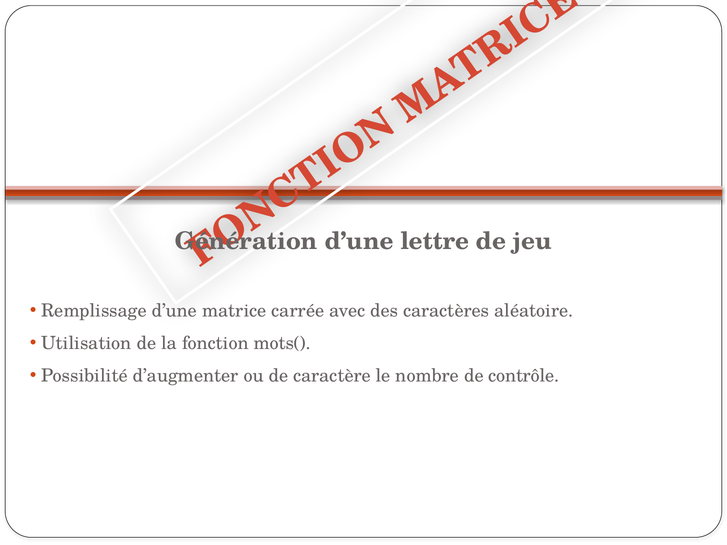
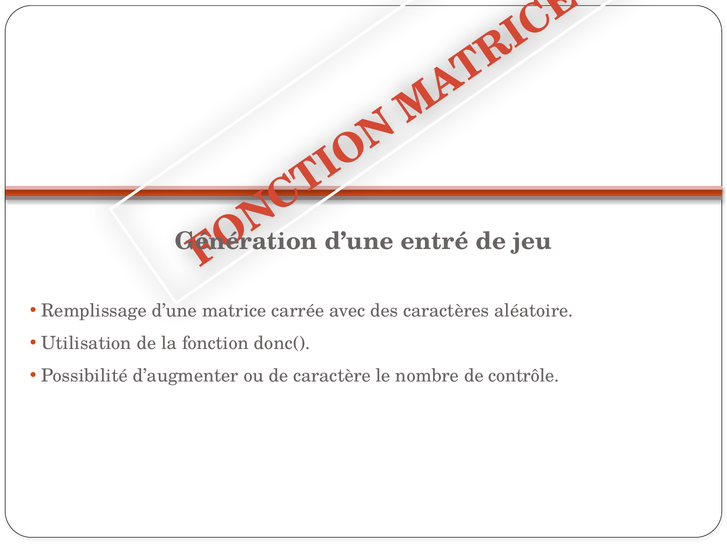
lettre: lettre -> entré (435, 242)
mots(: mots( -> donc( (282, 343)
